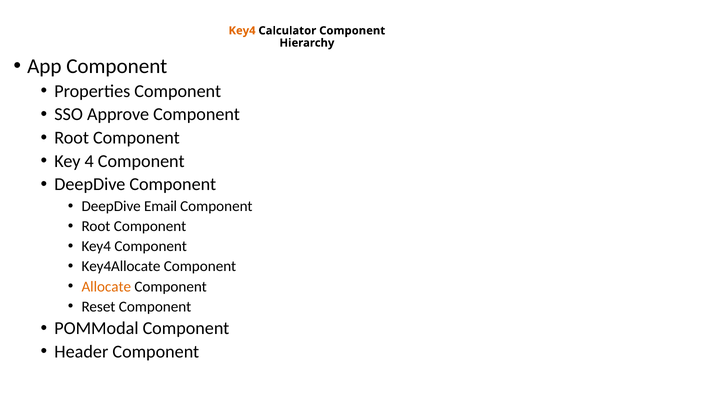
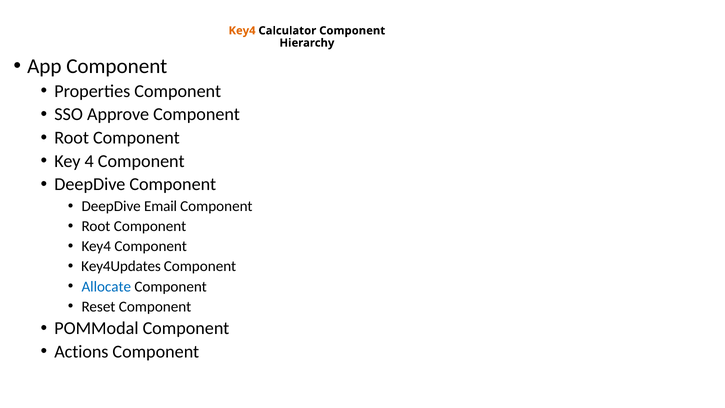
Key4Allocate: Key4Allocate -> Key4Updates (121, 266)
Allocate colour: orange -> blue (106, 286)
Header: Header -> Actions (81, 351)
